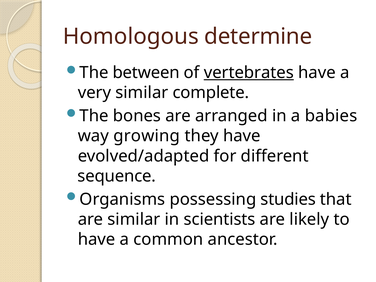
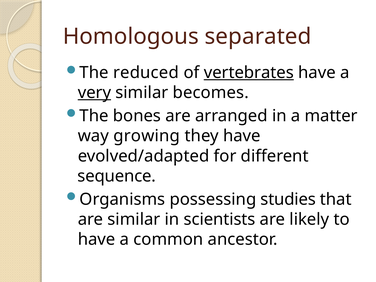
determine: determine -> separated (258, 36)
between: between -> reduced (146, 73)
very underline: none -> present (94, 93)
complete: complete -> becomes (211, 93)
babies: babies -> matter (331, 116)
